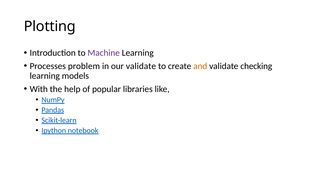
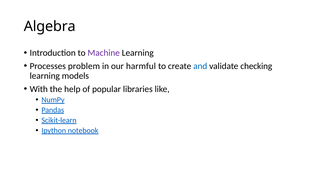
Plotting: Plotting -> Algebra (50, 26)
our validate: validate -> harmful (141, 66)
and colour: orange -> blue (200, 66)
